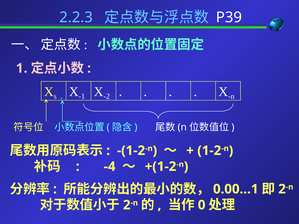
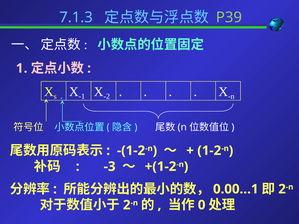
2.2.3: 2.2.3 -> 7.1.3 (76, 17)
P39 colour: white -> light green (229, 17)
-4: -4 -> -3 (110, 167)
